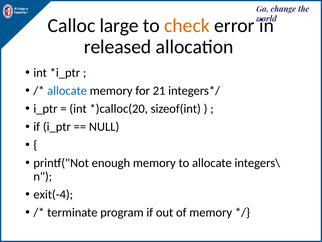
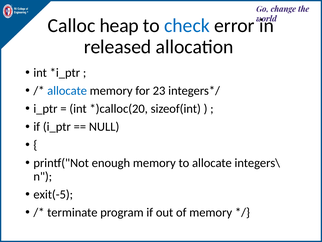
large: large -> heap (119, 25)
check colour: orange -> blue (187, 25)
21: 21 -> 23 (159, 91)
exit(-4: exit(-4 -> exit(-5 (53, 194)
